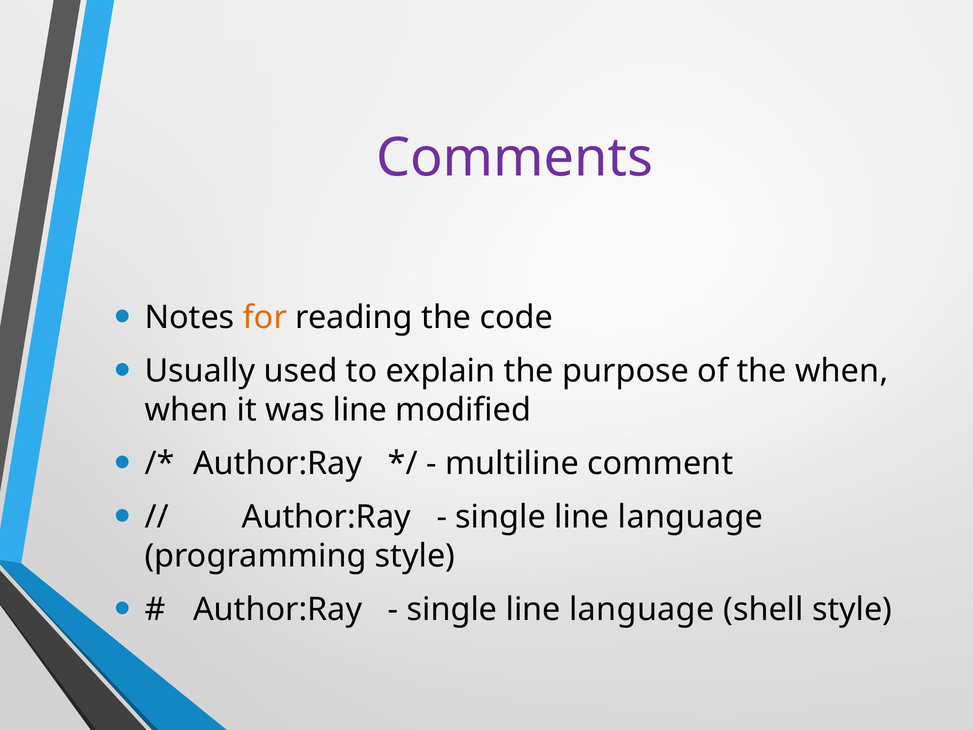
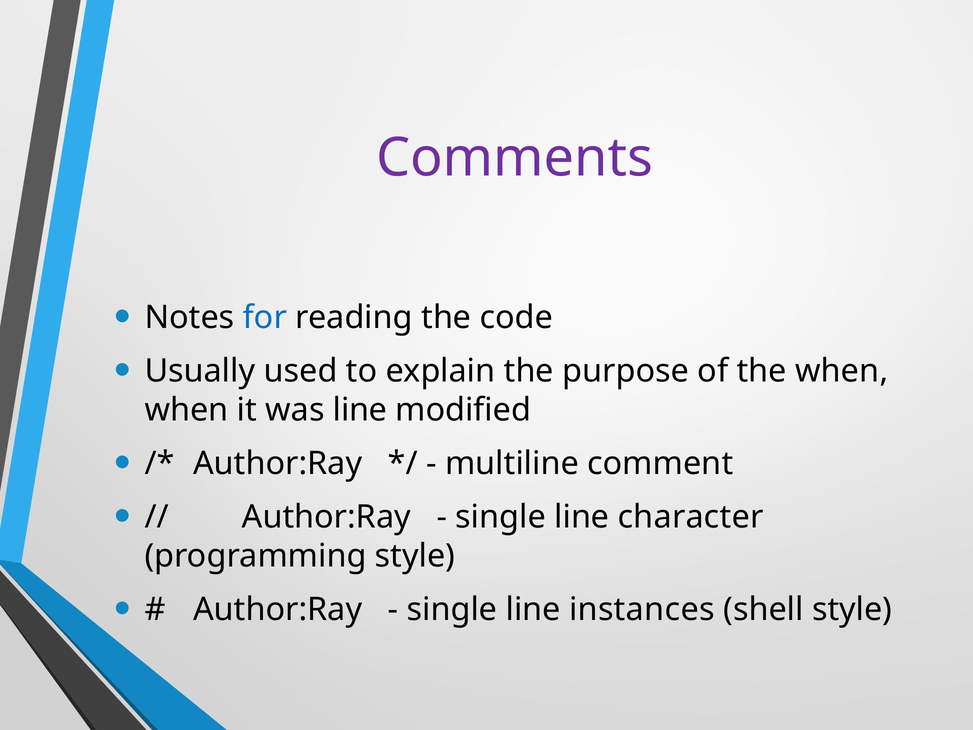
for colour: orange -> blue (265, 317)
language: language -> character (691, 517)
language: language -> instances (642, 609)
